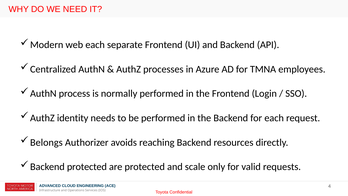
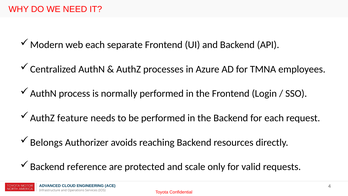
identity: identity -> feature (73, 118)
Backend protected: protected -> reference (87, 167)
